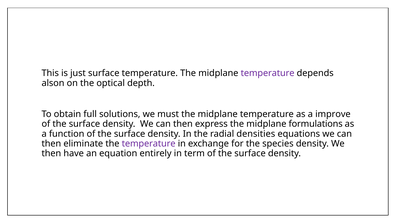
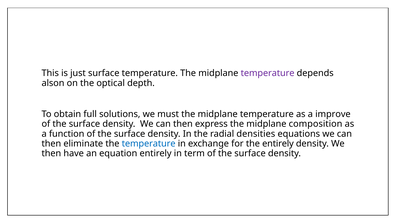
formulations: formulations -> composition (316, 124)
temperature colour: purple -> blue (149, 143)
the species: species -> entirely (278, 143)
